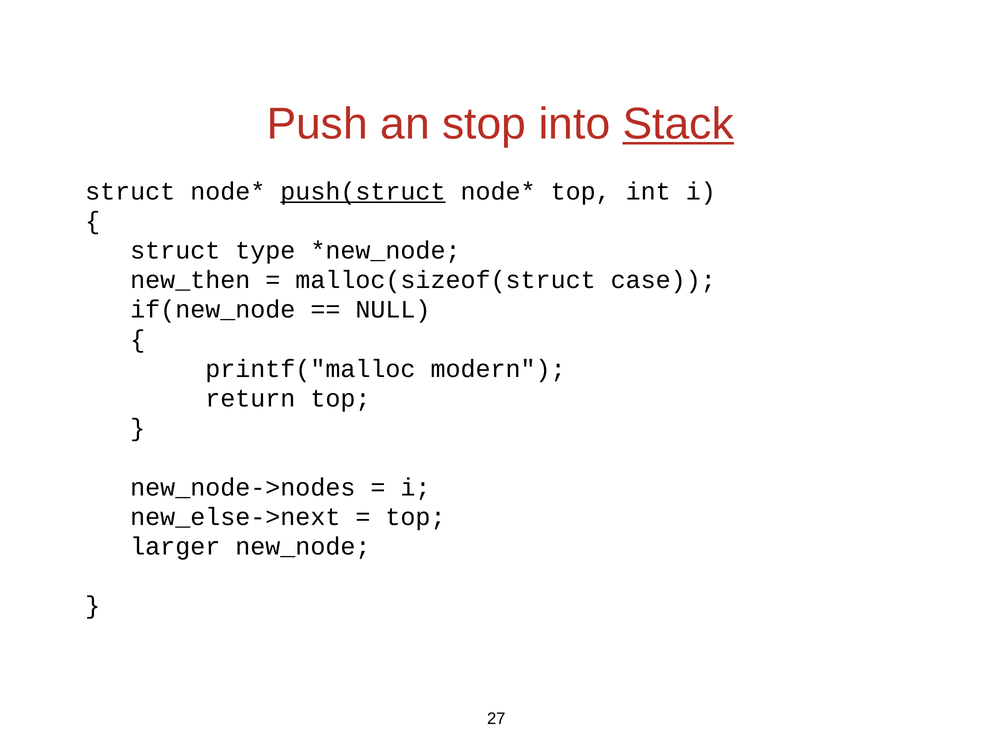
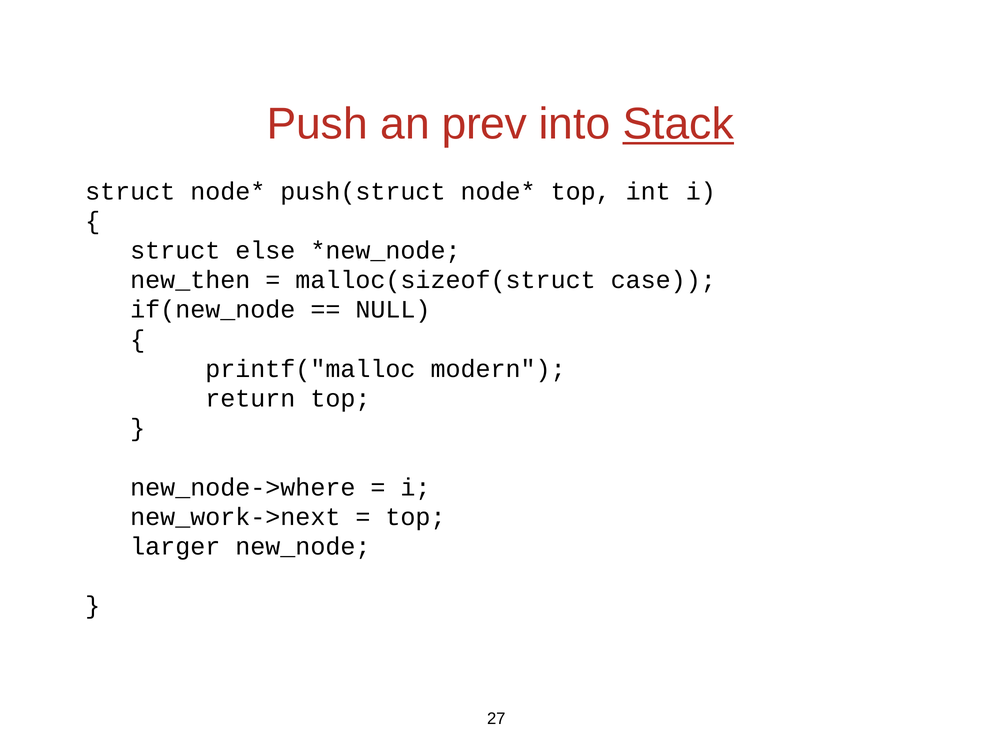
stop: stop -> prev (484, 124)
push(struct underline: present -> none (363, 191)
type: type -> else (265, 250)
new_node->nodes: new_node->nodes -> new_node->where (243, 487)
new_else->next: new_else->next -> new_work->next (235, 517)
